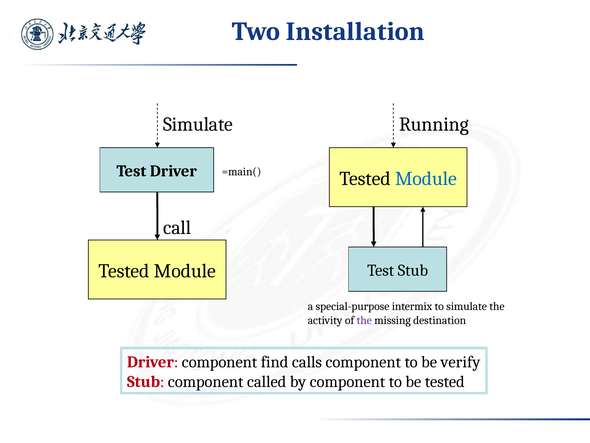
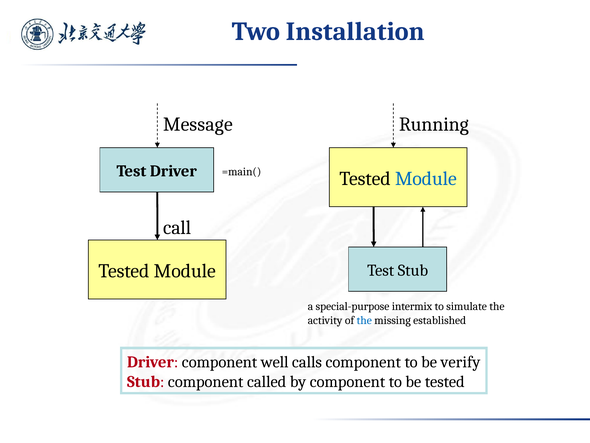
Simulate: Simulate -> Message (198, 124)
the colour: purple -> blue (364, 320)
destination: destination -> established (440, 320)
find: find -> well (275, 362)
